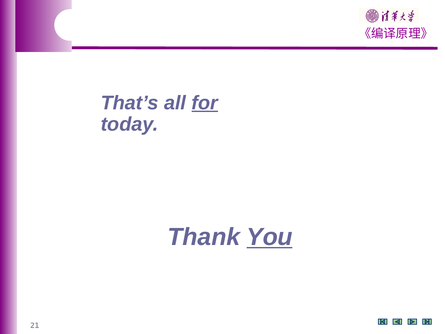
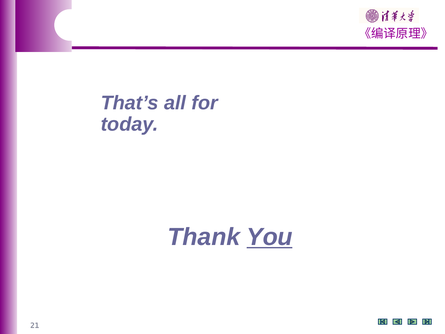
for underline: present -> none (205, 103)
